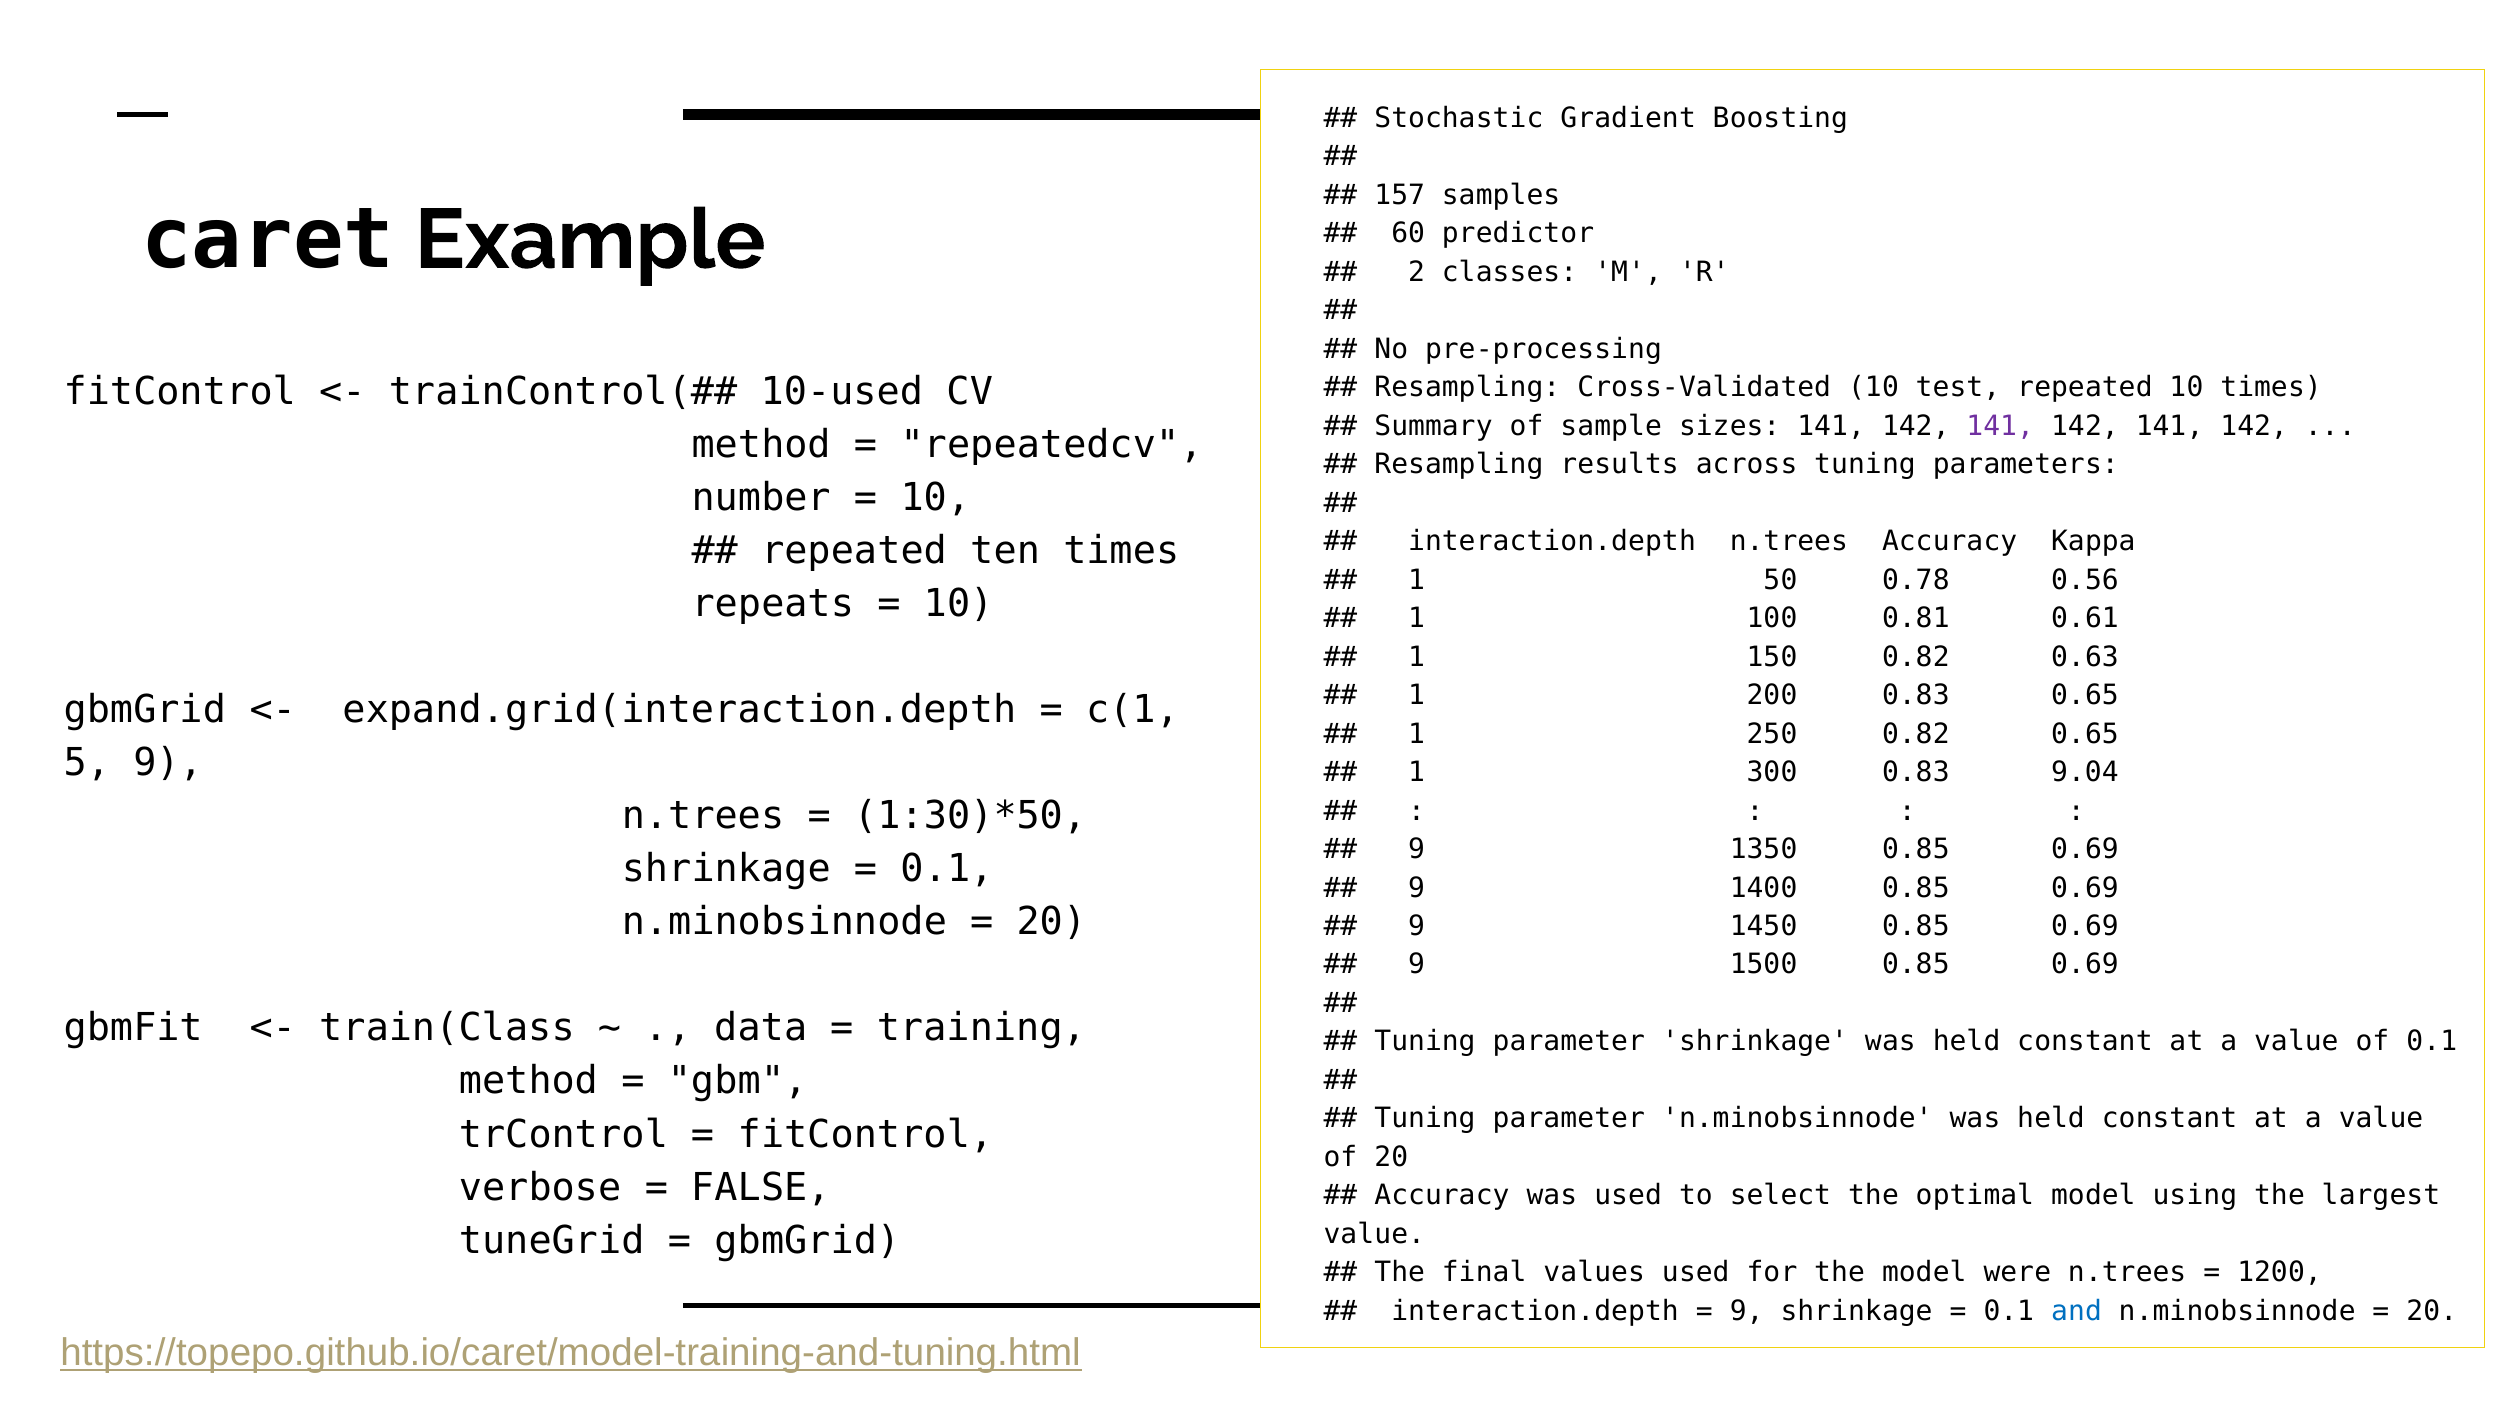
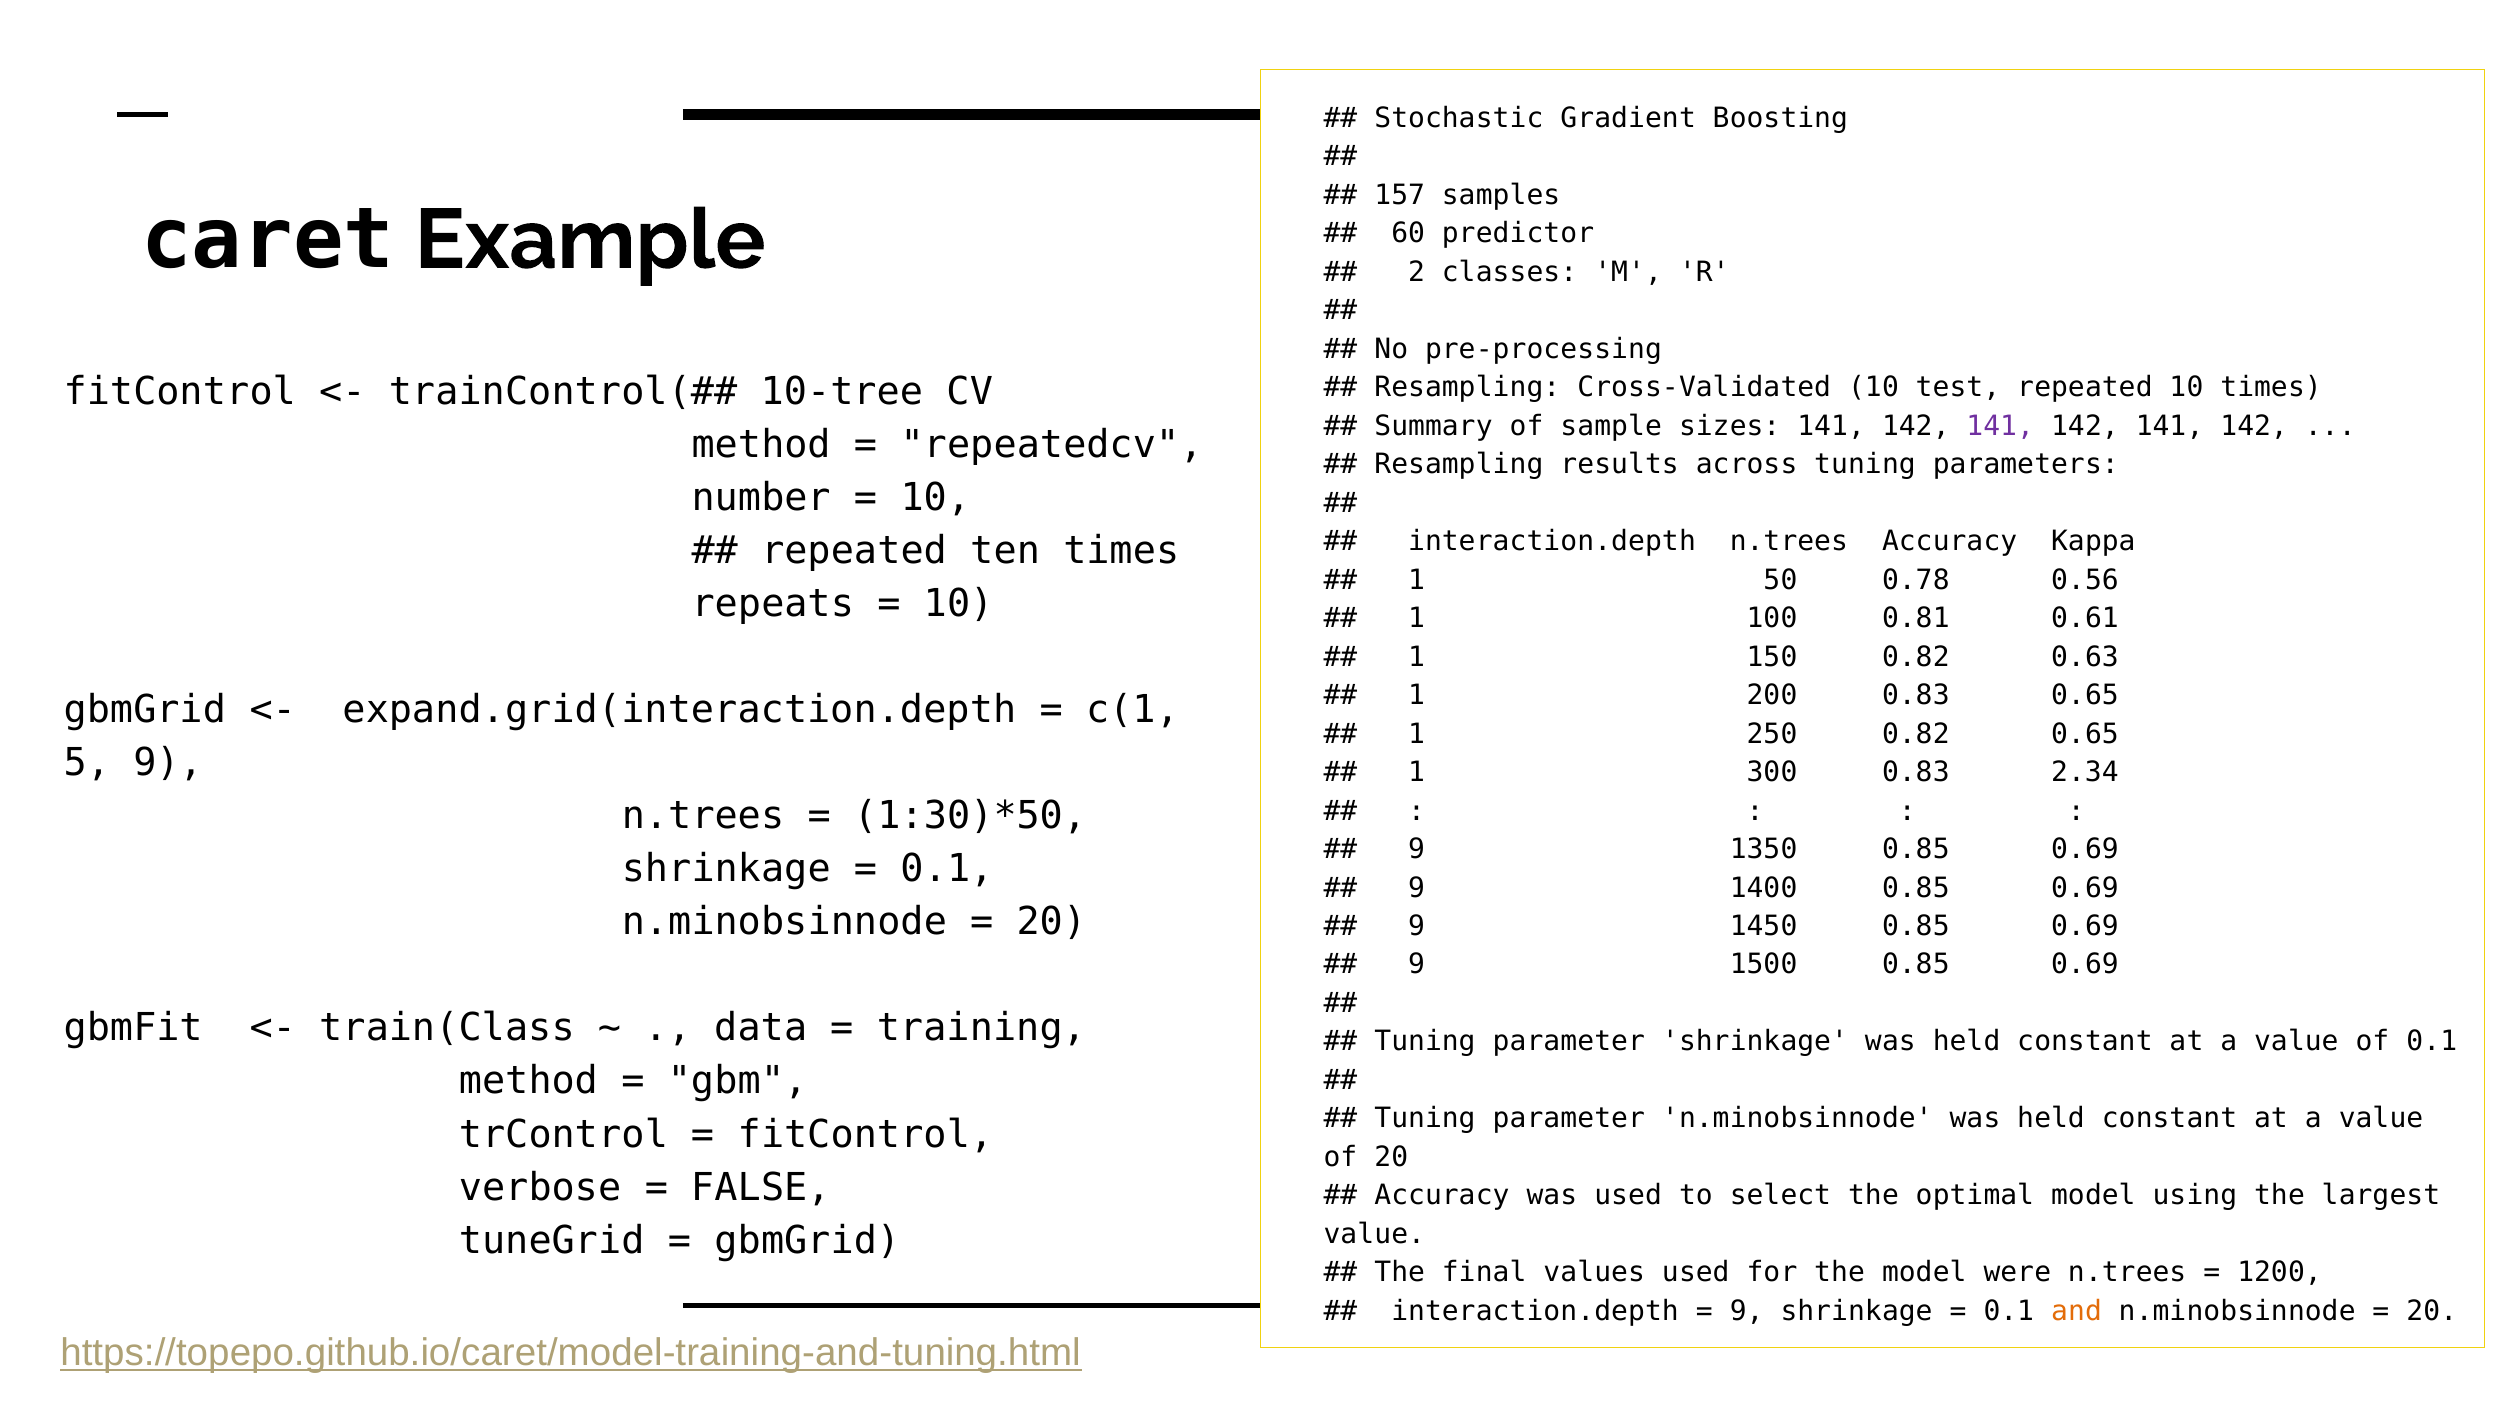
10-used: 10-used -> 10-tree (842, 392)
9.04: 9.04 -> 2.34 (2085, 773)
and colour: blue -> orange (2077, 1312)
